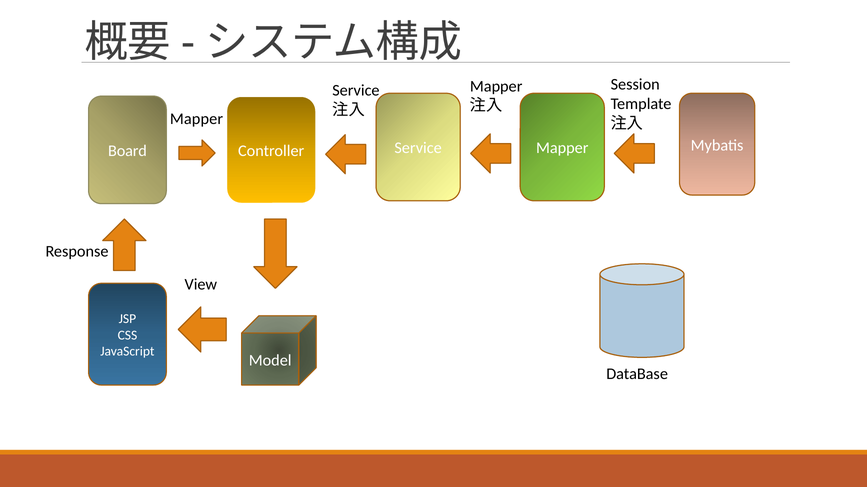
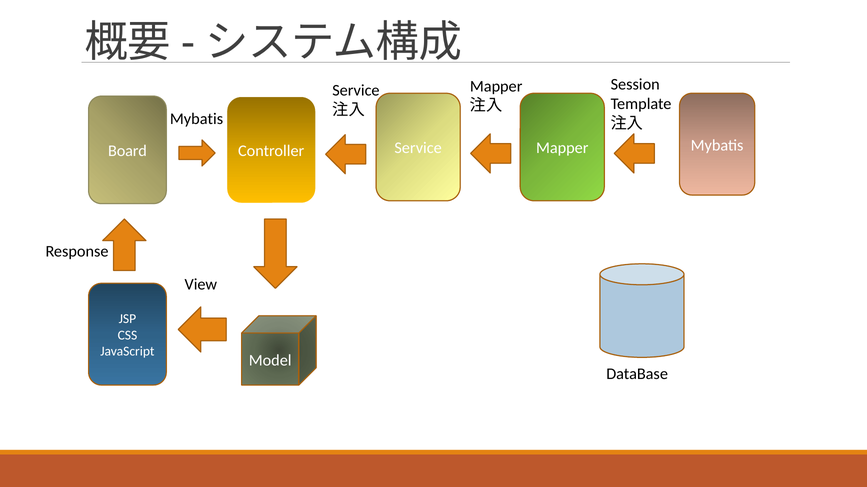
Mapper: Mapper -> Mybatis (197, 119)
